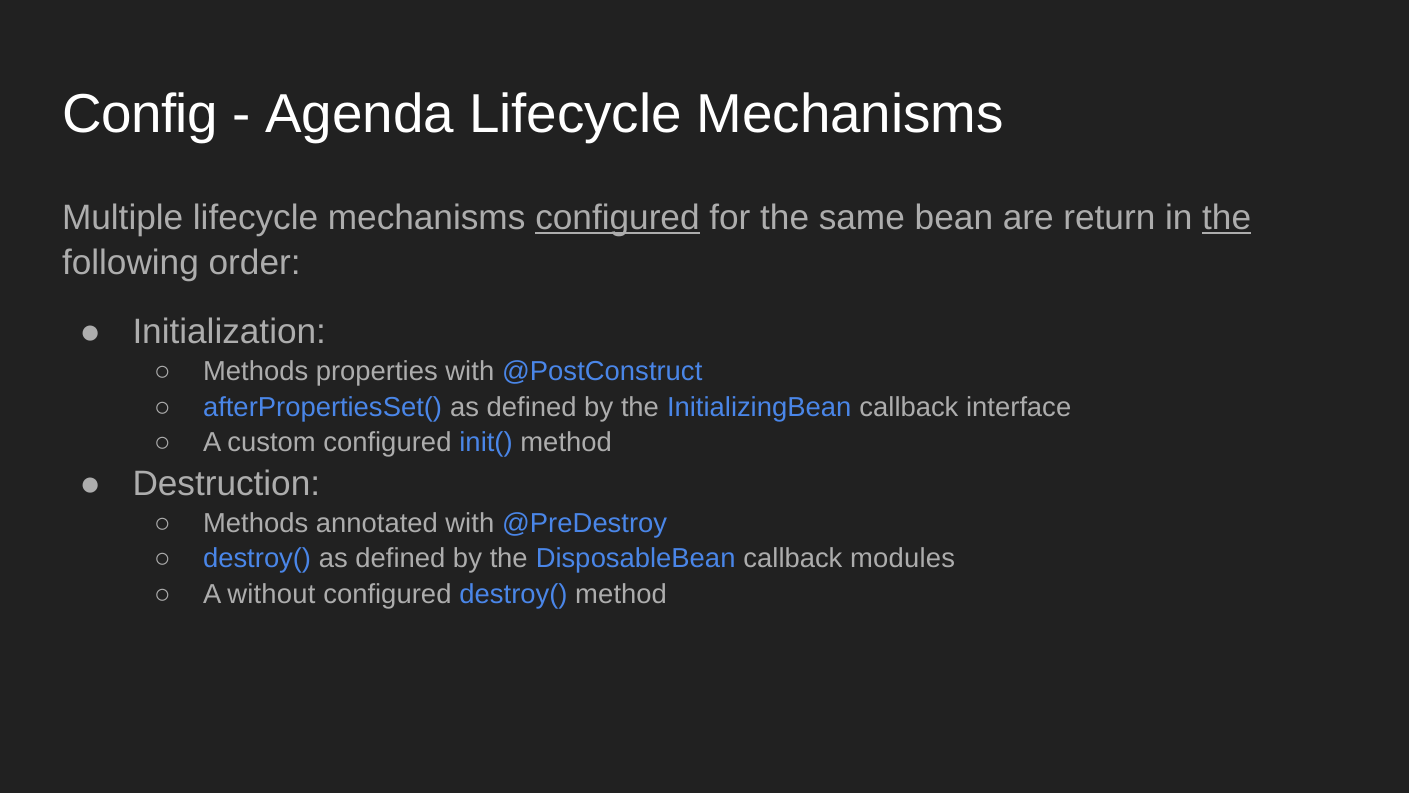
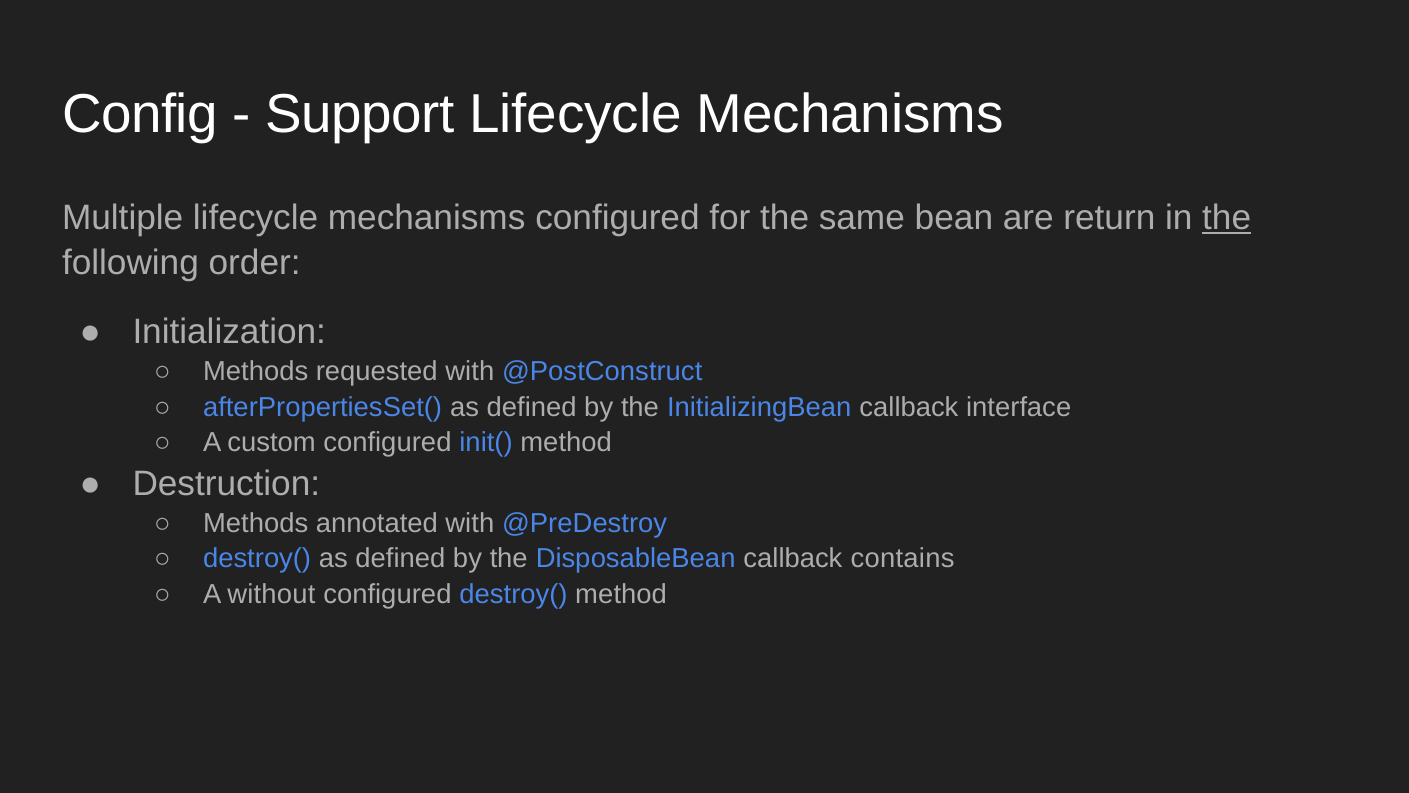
Agenda: Agenda -> Support (360, 114)
configured underline: present -> none (617, 218)
properties: properties -> requested (377, 372)
modules: modules -> contains (903, 558)
